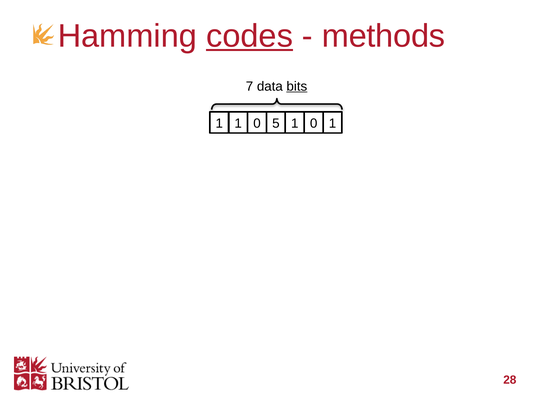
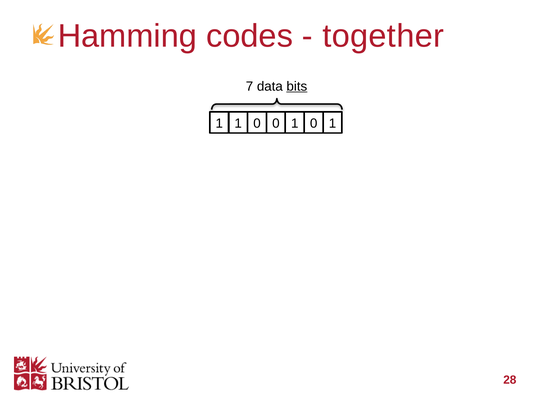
codes underline: present -> none (250, 36)
methods: methods -> together (383, 36)
0 5: 5 -> 0 (276, 123)
